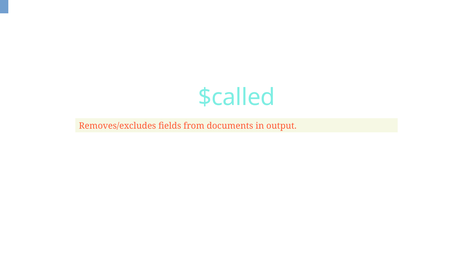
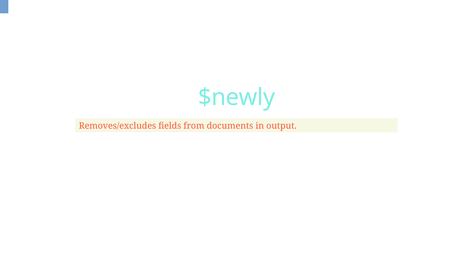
$called: $called -> $newly (237, 97)
